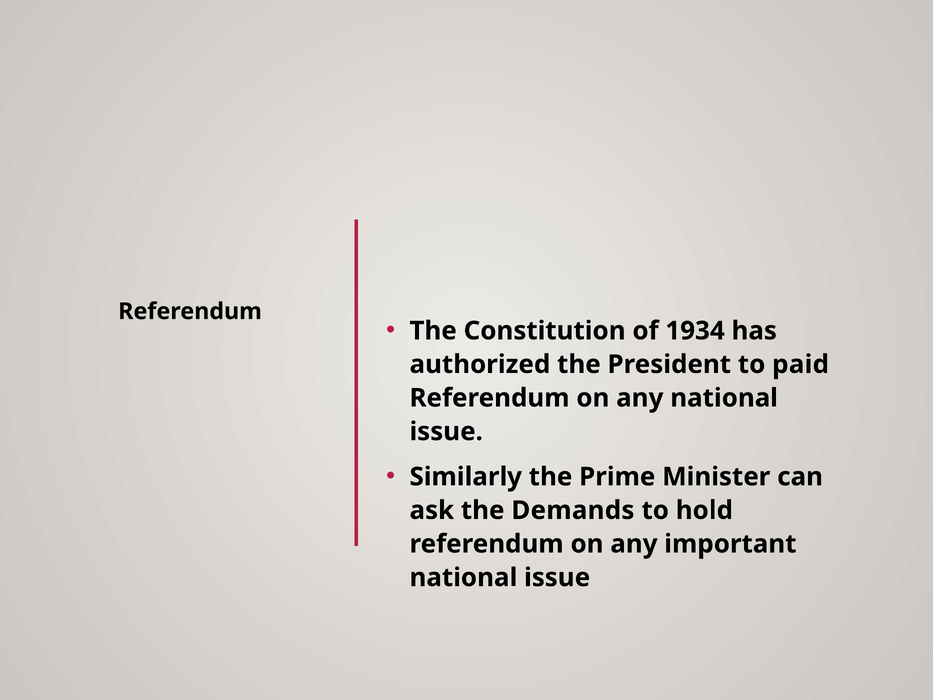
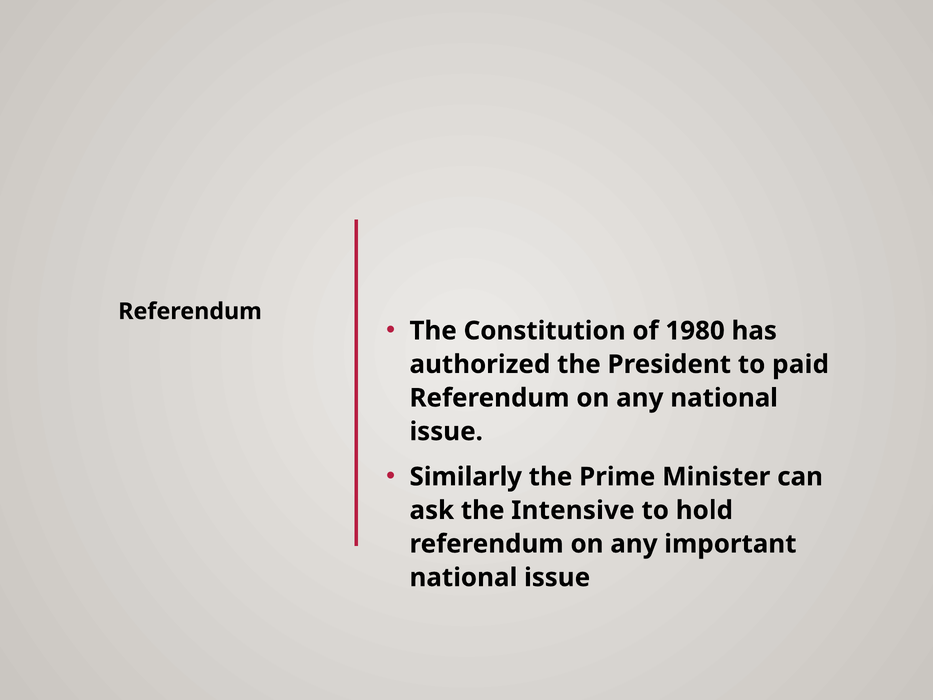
1934: 1934 -> 1980 (695, 331)
Demands: Demands -> Intensive (573, 510)
